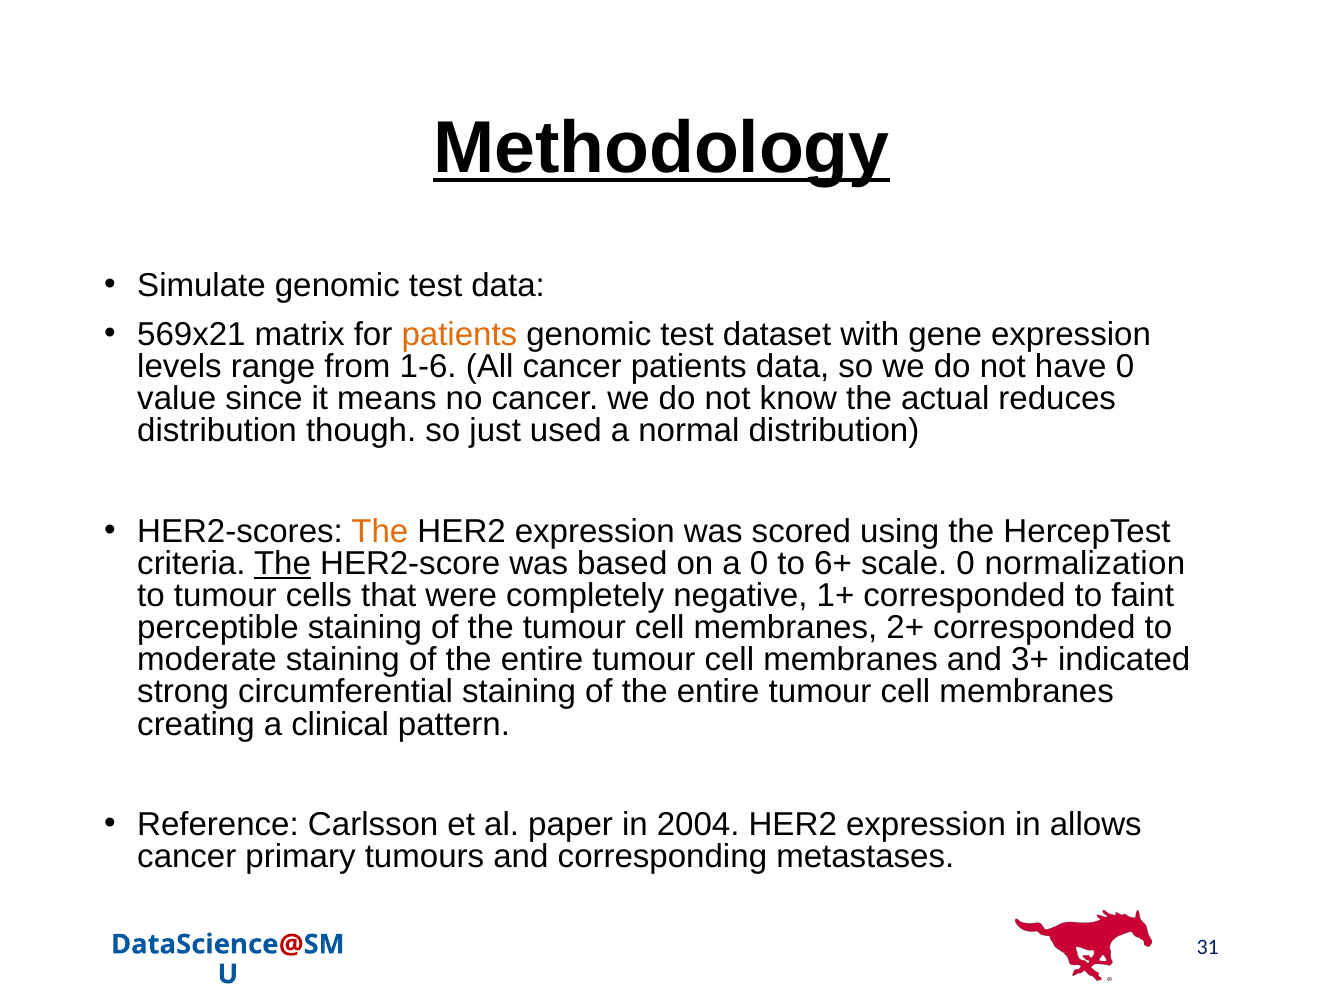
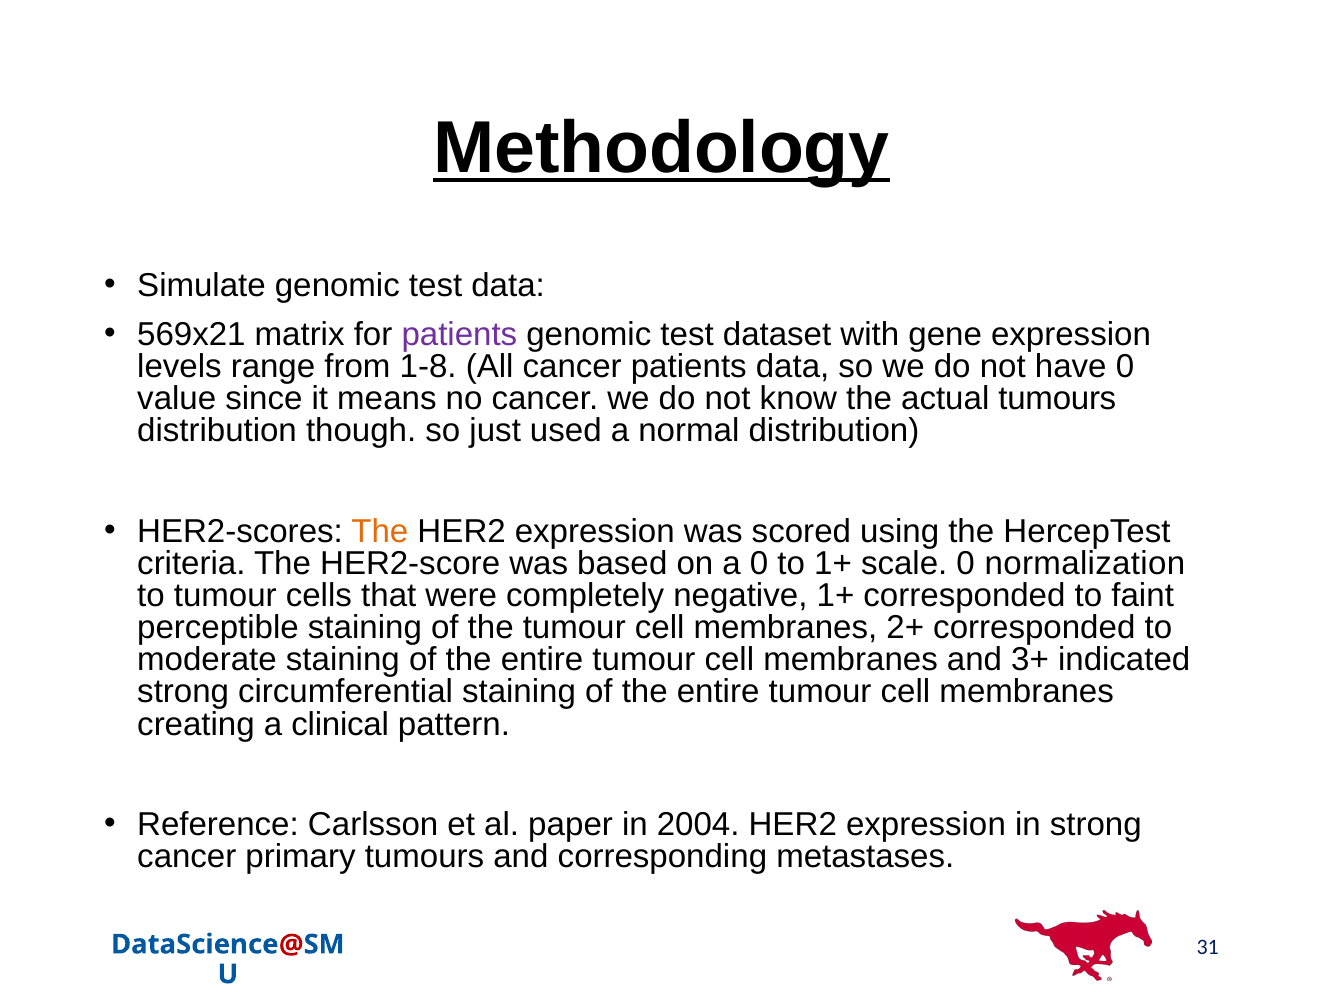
patients colour: orange -> purple (459, 334)
1-6: 1-6 -> 1-8 (428, 366)
actual reduces: reduces -> tumours (1057, 398)
The underline: present -> none (282, 564)
to 6+: 6+ -> 1+ (833, 564)
in allows: allows -> strong (1096, 825)
